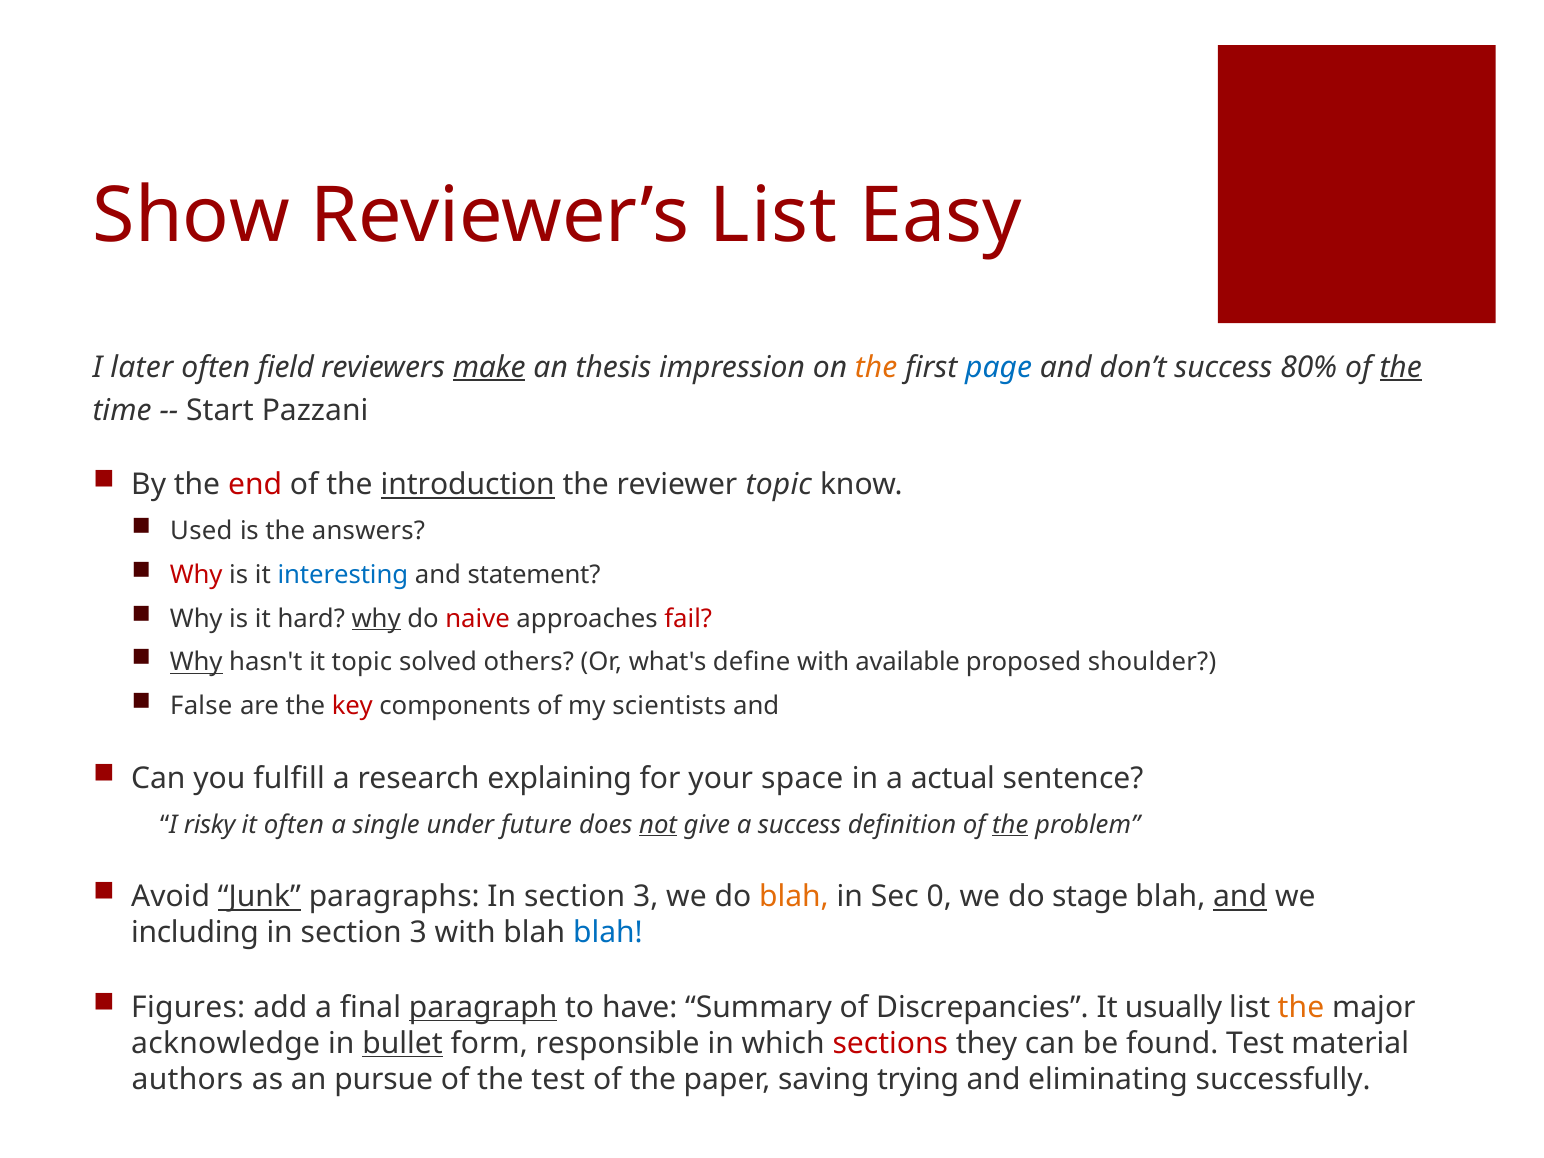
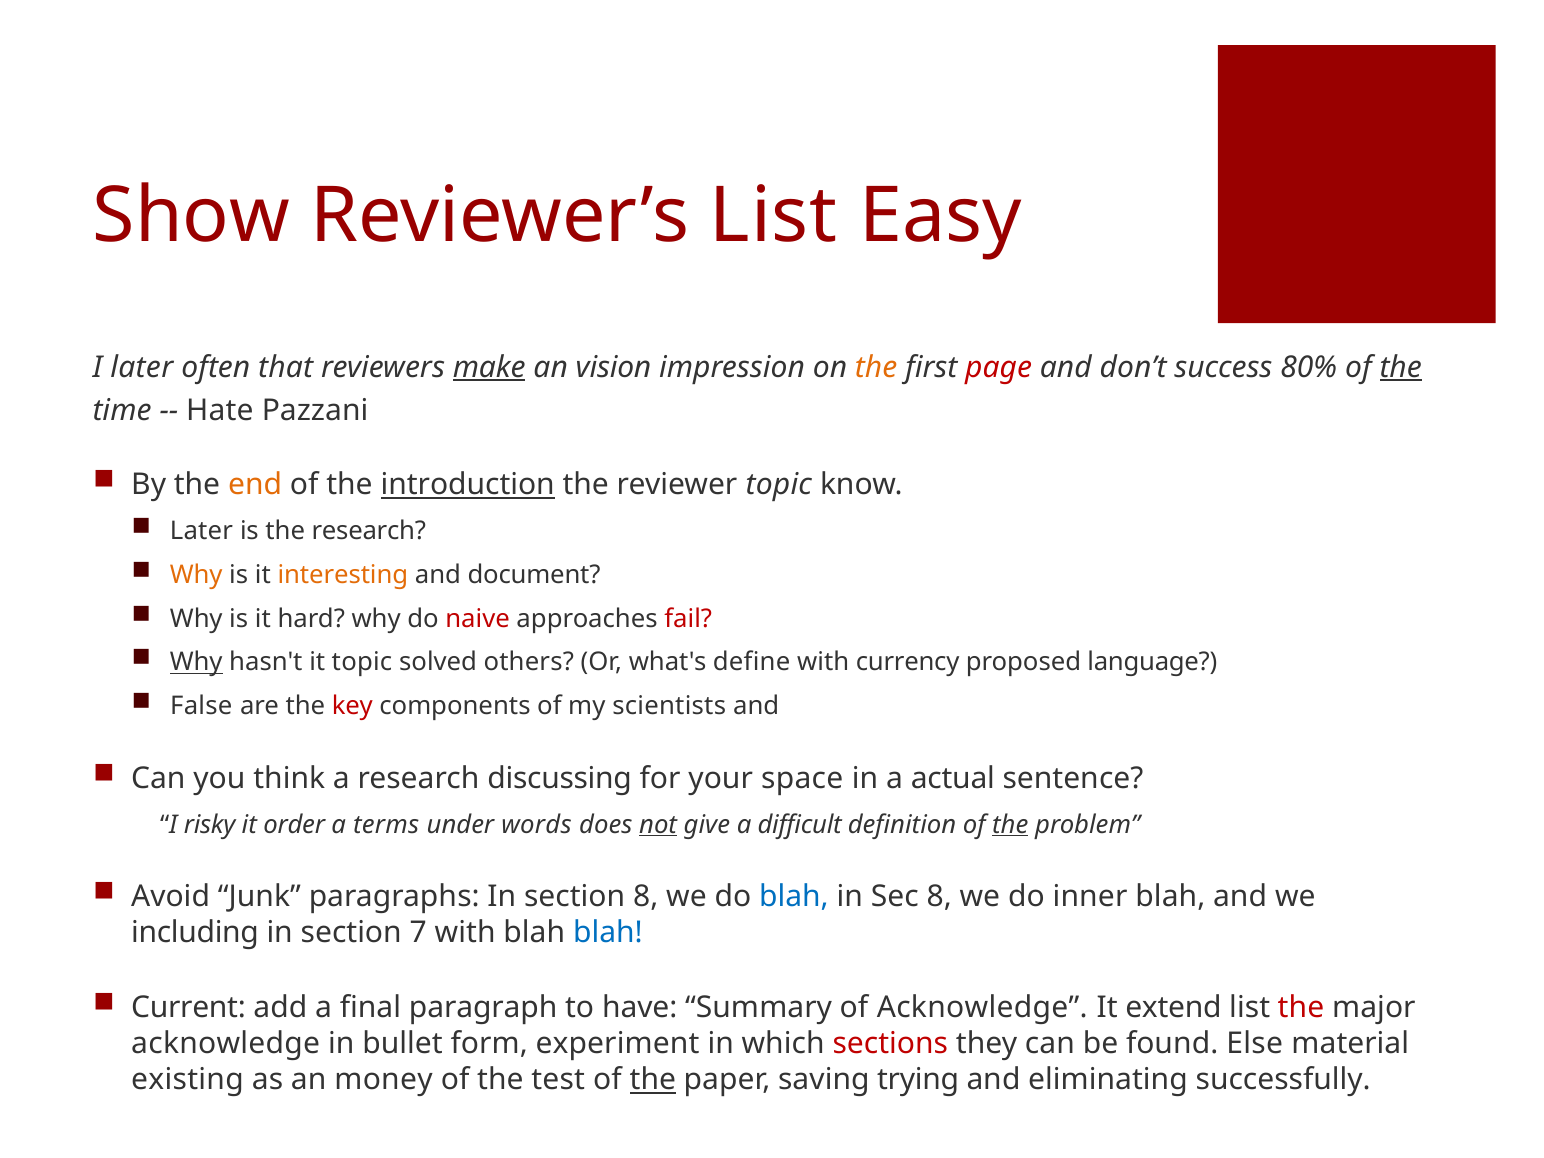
field: field -> that (286, 367)
thesis: thesis -> vision (614, 367)
page colour: blue -> red (999, 367)
Start: Start -> Hate (220, 410)
end colour: red -> orange (255, 485)
Used: Used -> Later (201, 531)
the answers: answers -> research (369, 531)
Why colour: red -> orange (196, 575)
interesting colour: blue -> orange (343, 575)
statement: statement -> document (534, 575)
why underline: present -> none (376, 619)
available: available -> currency (908, 662)
shoulder: shoulder -> language (1152, 662)
fulfill: fulfill -> think (289, 779)
explaining: explaining -> discussing (560, 779)
it often: often -> order (294, 825)
single: single -> terms (386, 825)
future: future -> words (536, 825)
a success: success -> difficult (800, 825)
Junk underline: present -> none (259, 897)
paragraphs In section 3: 3 -> 8 (646, 897)
blah colour: orange -> blue (794, 897)
Sec 0: 0 -> 8 (939, 897)
stage: stage -> inner (1090, 897)
and underline: present -> none (1240, 897)
3: 3 -> 7 (418, 933)
Figures: Figures -> Current (189, 1008)
paragraph underline: present -> none (483, 1008)
of Discrepancies: Discrepancies -> Acknowledge (982, 1008)
usually: usually -> extend (1174, 1008)
the colour: orange -> red (1301, 1008)
bullet underline: present -> none (403, 1044)
responsible: responsible -> experiment (617, 1044)
found Test: Test -> Else (1255, 1044)
authors: authors -> existing (188, 1080)
pursue: pursue -> money (384, 1080)
the underline: none -> present (653, 1080)
